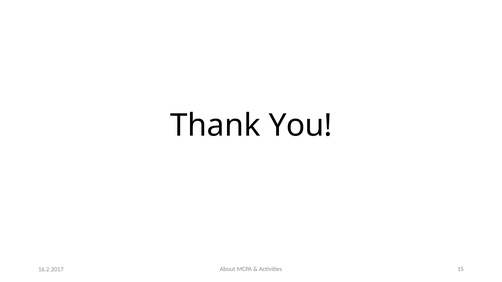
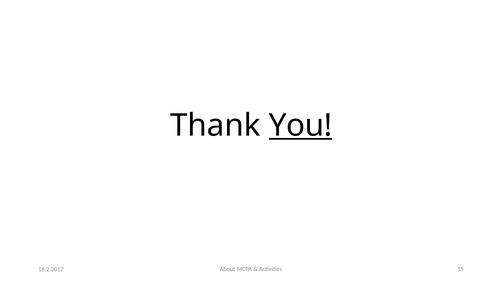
You underline: none -> present (301, 125)
